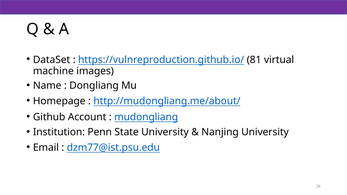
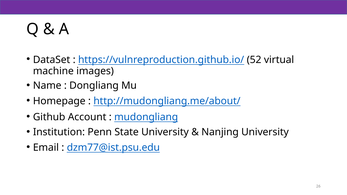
81: 81 -> 52 (254, 60)
